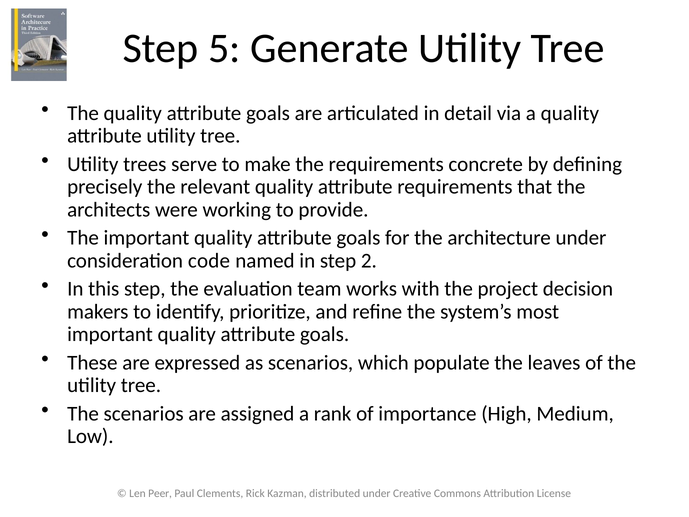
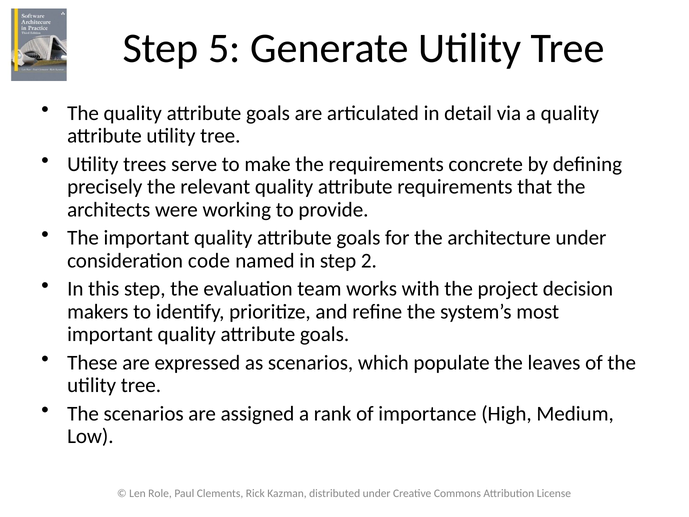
Peer: Peer -> Role (160, 493)
